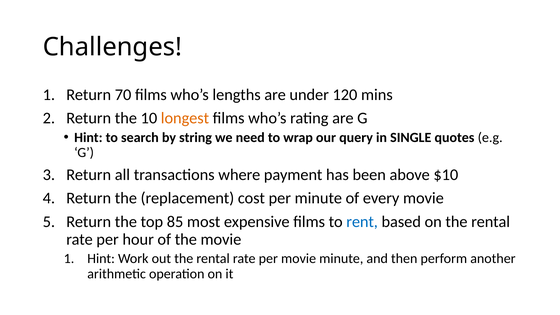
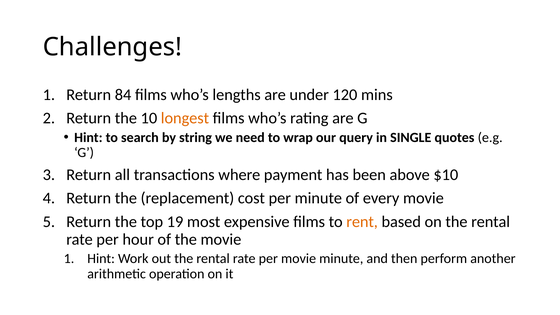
70: 70 -> 84 (123, 95)
85: 85 -> 19 (175, 222)
rent colour: blue -> orange (362, 222)
